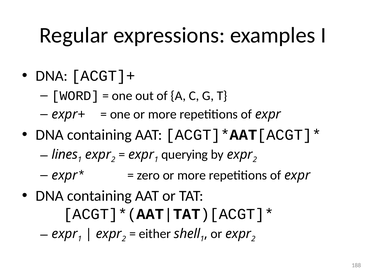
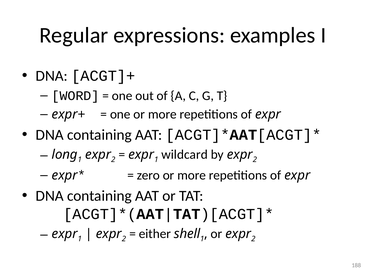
lines: lines -> long (65, 155)
querying: querying -> wildcard (185, 155)
